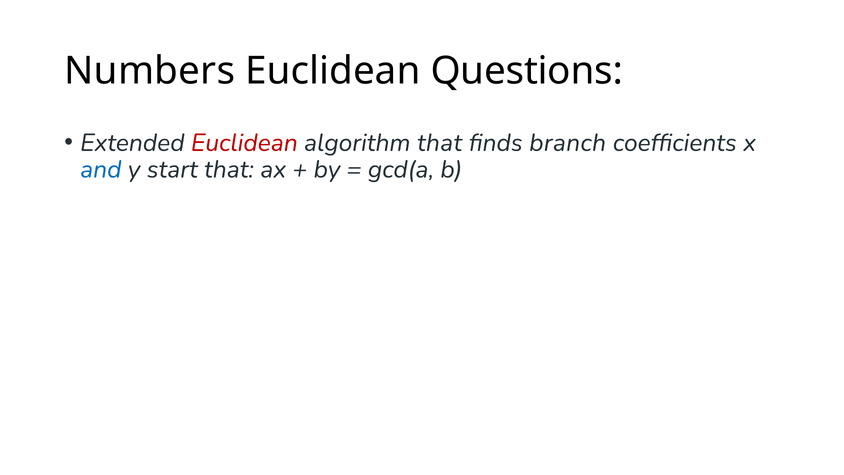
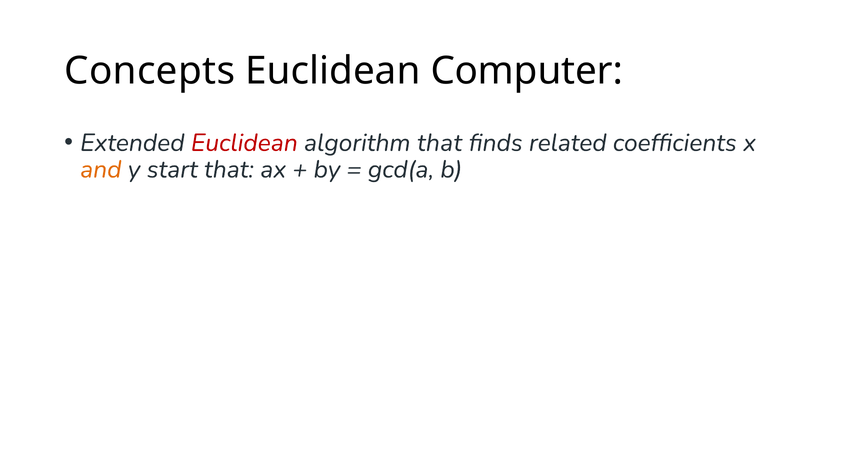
Numbers: Numbers -> Concepts (150, 71)
Questions: Questions -> Computer (527, 71)
branch: branch -> related (568, 143)
and colour: blue -> orange (101, 169)
